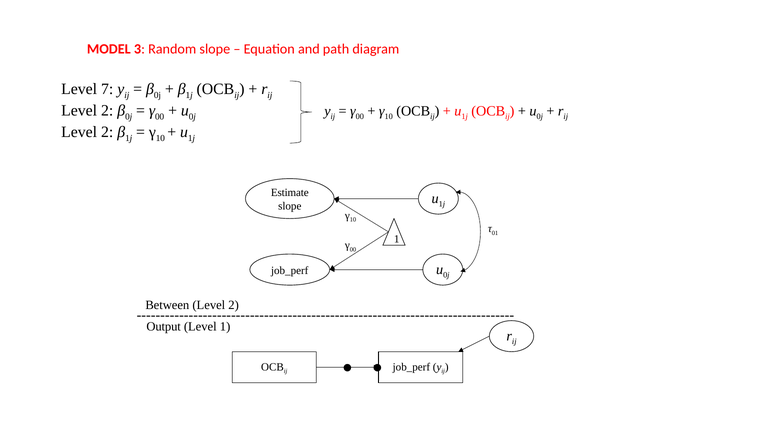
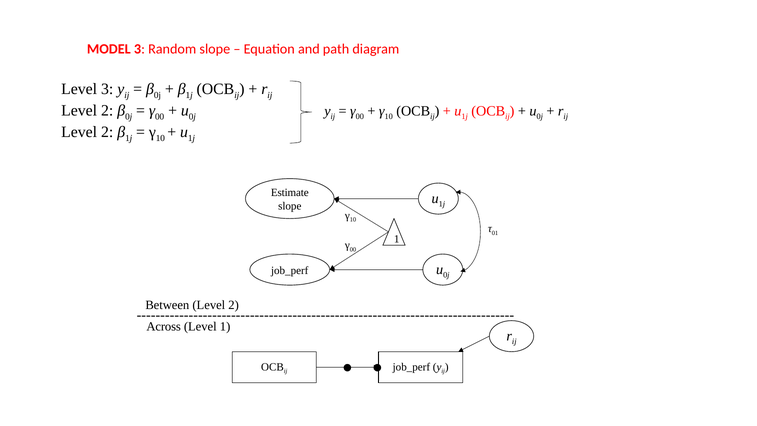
Level 7: 7 -> 3 (107, 89)
Output: Output -> Across (164, 327)
